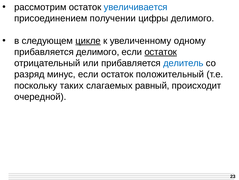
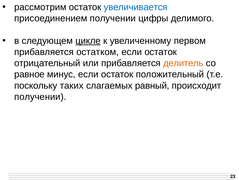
одному: одному -> первом (190, 41)
прибавляется делимого: делимого -> остатком (98, 52)
остаток underline: present -> none (161, 52)
делитель colour: blue -> orange (183, 63)
разряд: разряд -> равное (29, 74)
очередной: очередной -> получении (40, 96)
